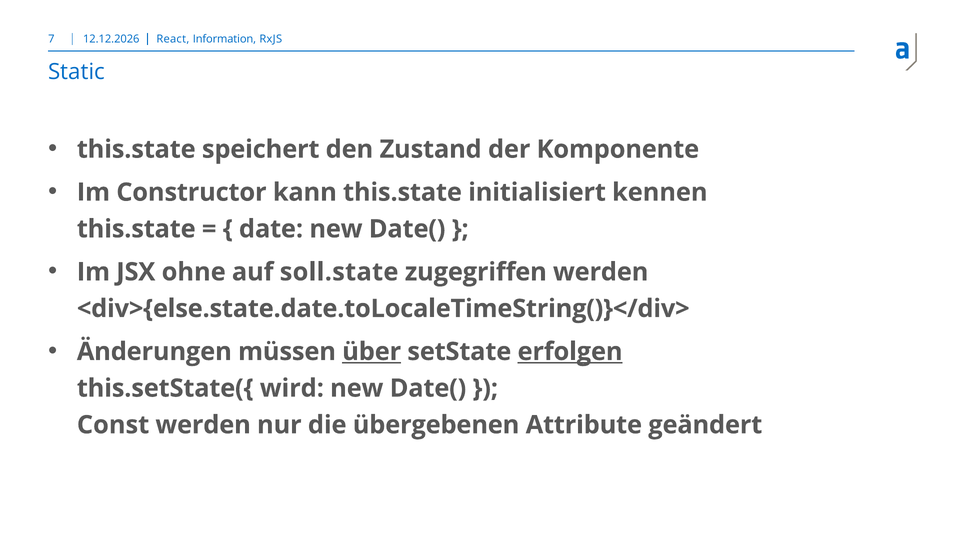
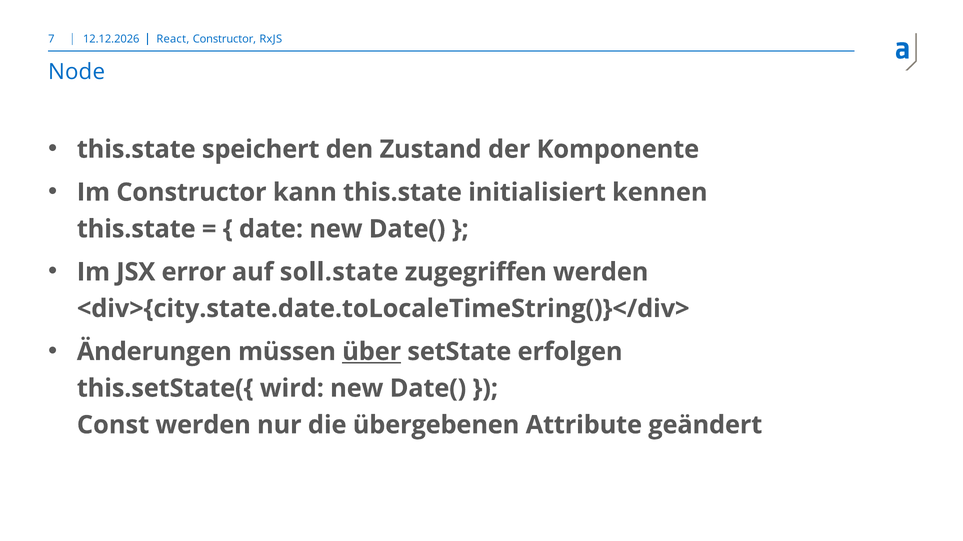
React Information: Information -> Constructor (224, 39)
Static: Static -> Node (77, 72)
ohne: ohne -> error (194, 272)
<div>{else.state.date.toLocaleTimeString()}</div>: <div>{else.state.date.toLocaleTimeString()}</div> -> <div>{city.state.date.toLocaleTimeString()}</div> (383, 309)
erfolgen underline: present -> none (570, 352)
